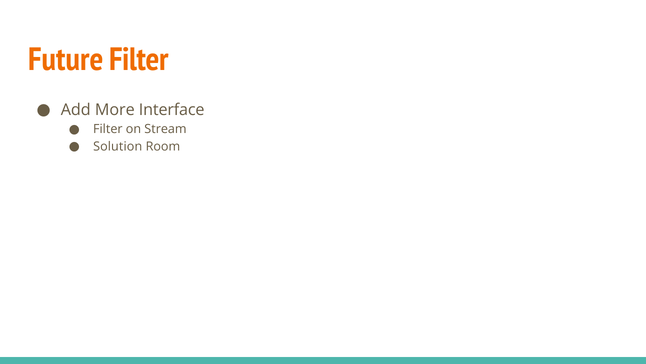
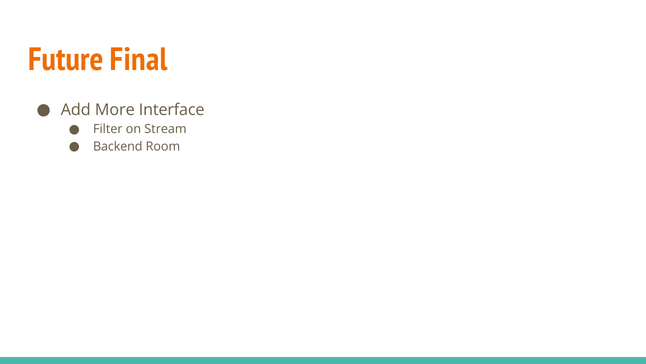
Future Filter: Filter -> Final (139, 60)
Solution: Solution -> Backend (118, 146)
